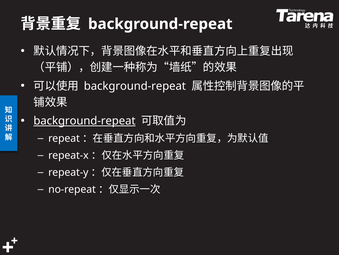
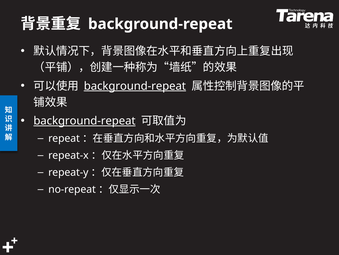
background-repeat underline: none -> present (135, 86)
